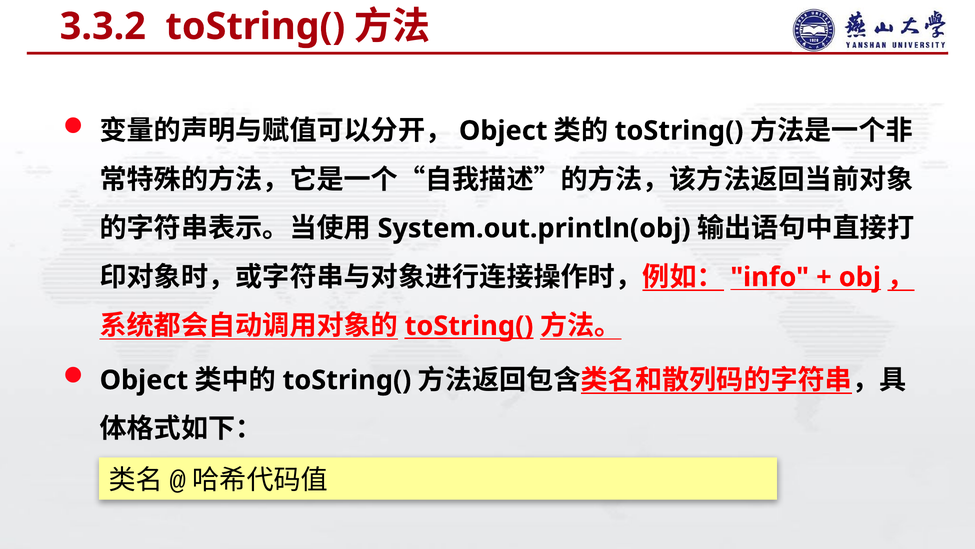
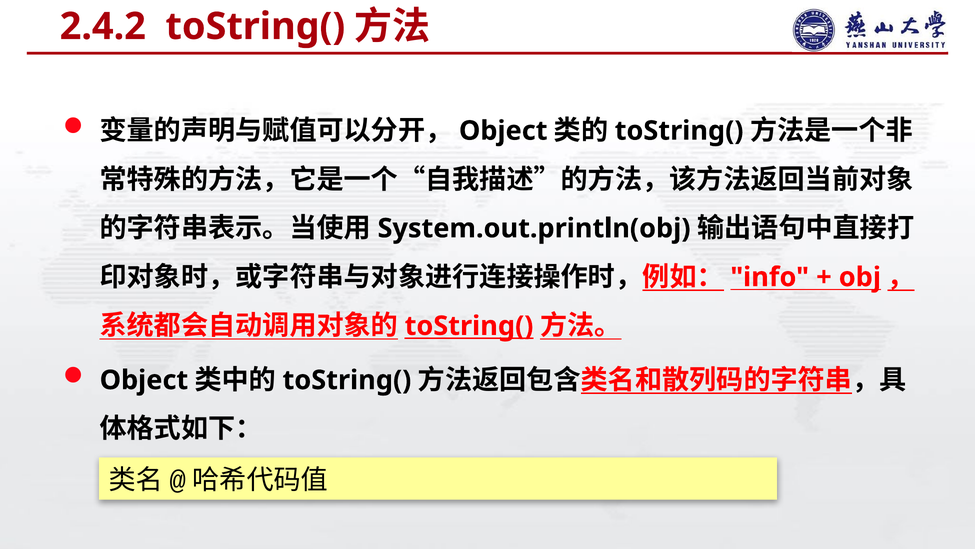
3.3.2: 3.3.2 -> 2.4.2 (103, 26)
